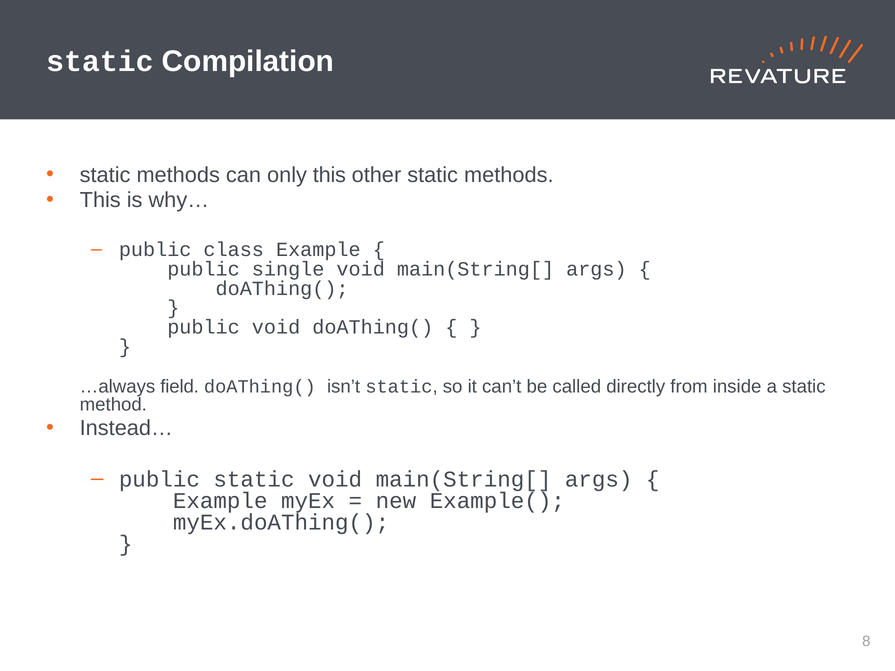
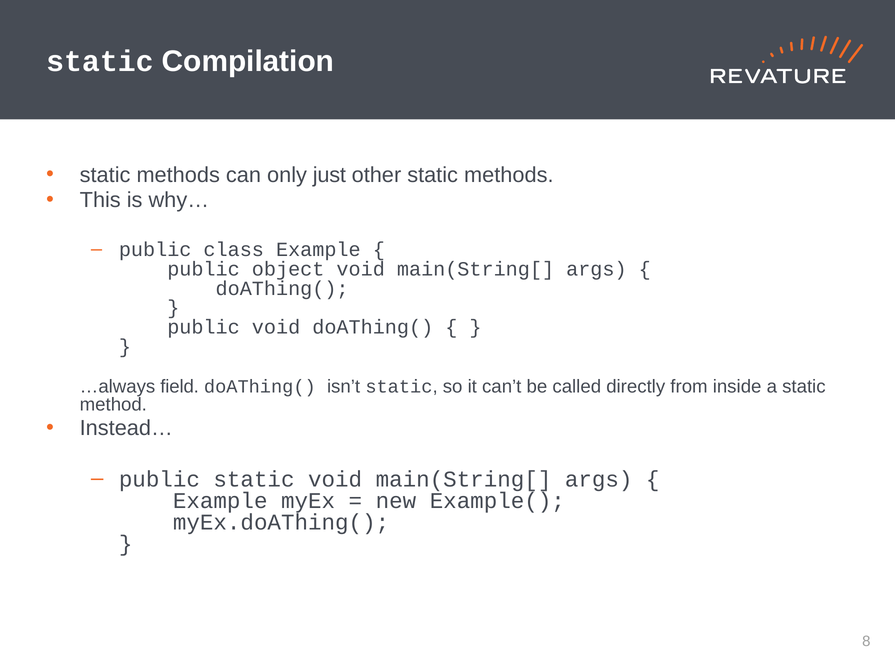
only this: this -> just (329, 175)
single: single -> object (288, 269)
